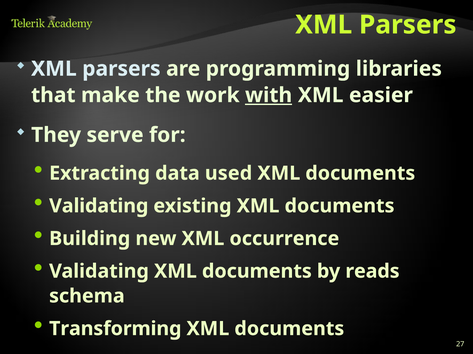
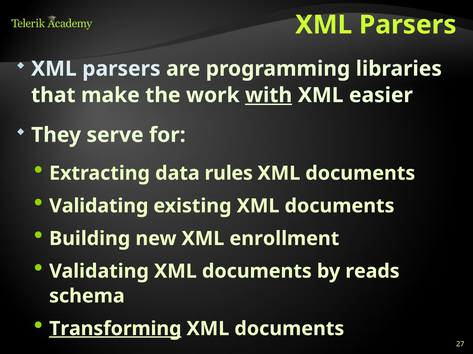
used: used -> rules (229, 174)
occurrence: occurrence -> enrollment (284, 239)
Transforming underline: none -> present (115, 329)
